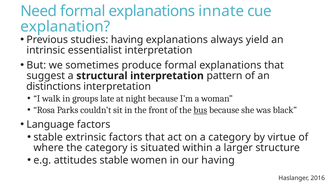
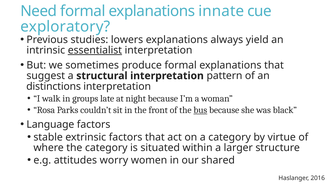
explanation: explanation -> exploratory (65, 27)
studies having: having -> lowers (127, 40)
essentialist underline: none -> present (95, 50)
attitudes stable: stable -> worry (114, 160)
our having: having -> shared (218, 160)
